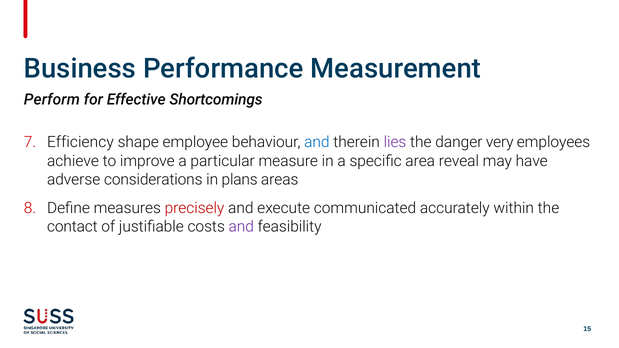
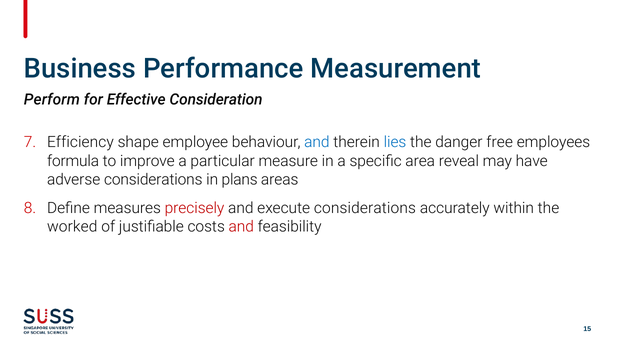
Shortcomings: Shortcomings -> Consideration (216, 100)
lies colour: purple -> blue (395, 142)
very: very -> free (500, 142)
achieve: achieve -> formula (73, 161)
execute communicated: communicated -> considerations (365, 208)
contact: contact -> worked (72, 227)
and colour: purple -> red (241, 227)
